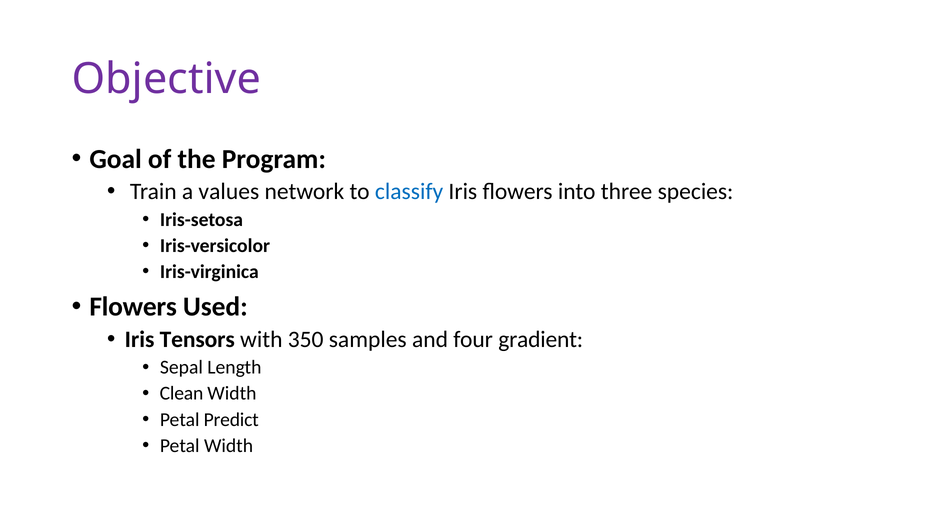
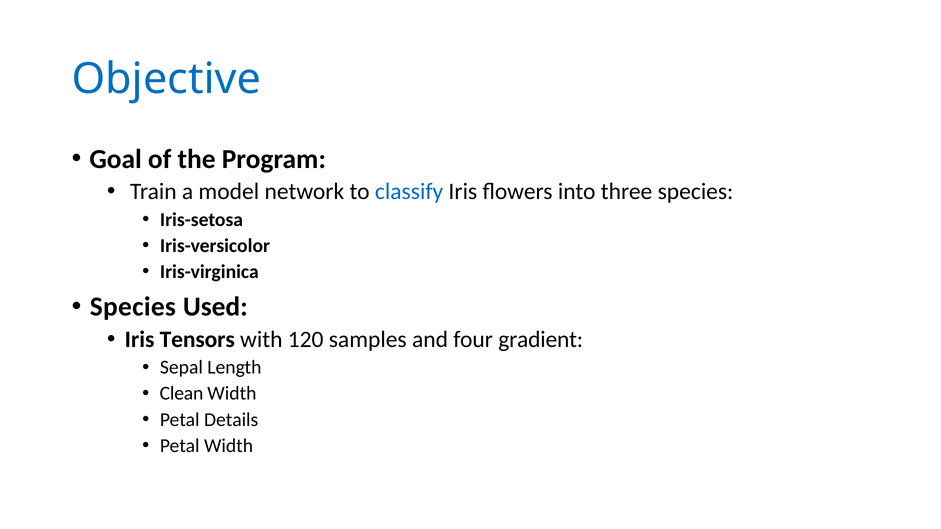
Objective colour: purple -> blue (166, 79)
values: values -> model (229, 191)
Flowers: Flowers -> Species (133, 307)
350: 350 -> 120 (306, 339)
Predict: Predict -> Details (231, 420)
